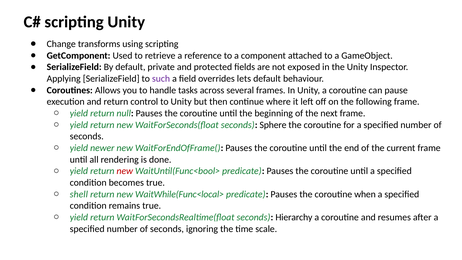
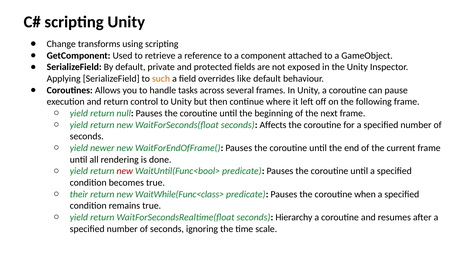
such colour: purple -> orange (161, 79)
lets: lets -> like (244, 79)
Sphere: Sphere -> Affects (273, 125)
shell: shell -> their (79, 194)
WaitWhile(Func<local>: WaitWhile(Func<local> -> WaitWhile(Func<class> (180, 194)
